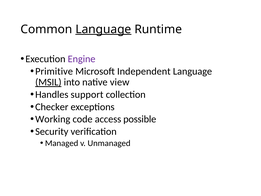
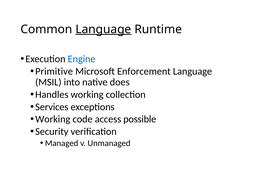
Engine colour: purple -> blue (82, 59)
Independent: Independent -> Enforcement (144, 71)
MSIL underline: present -> none (48, 82)
view: view -> does (120, 82)
Handles support: support -> working (87, 94)
Checker: Checker -> Services (52, 107)
